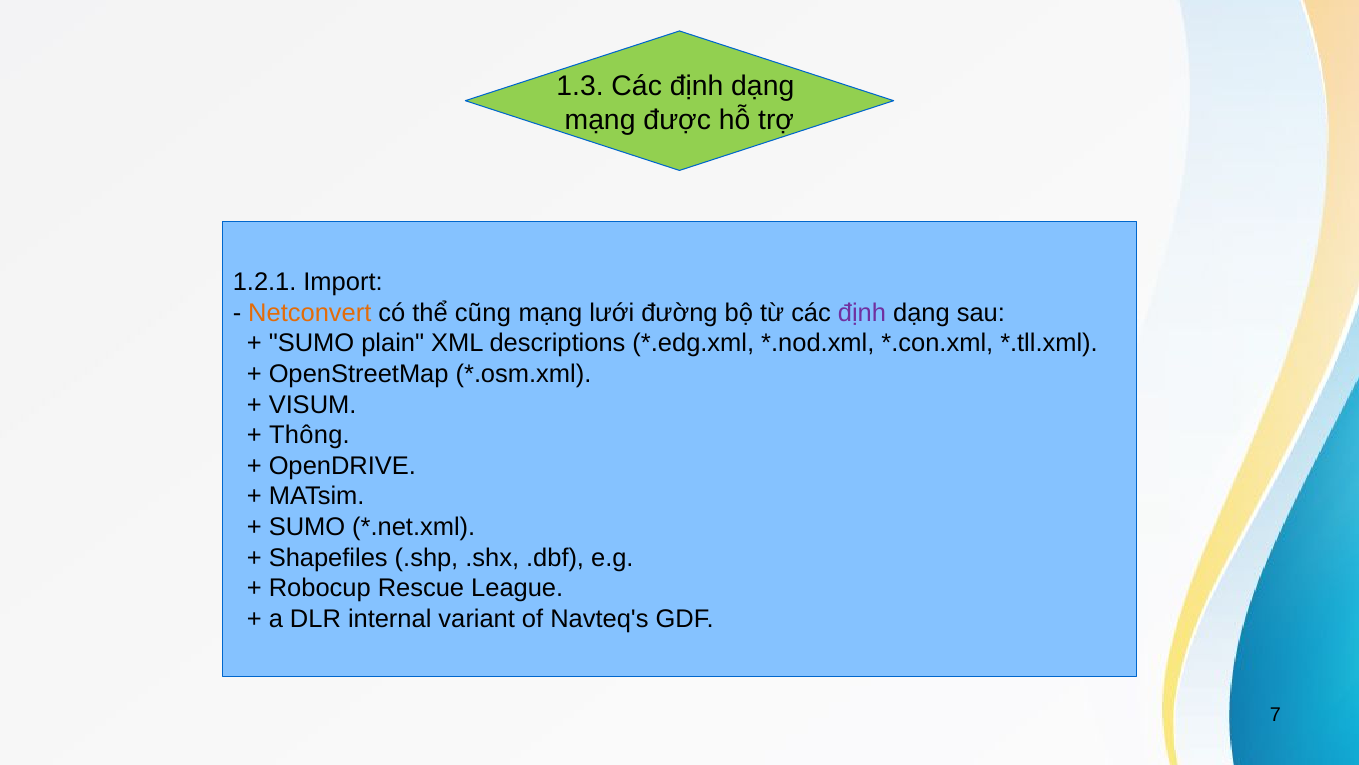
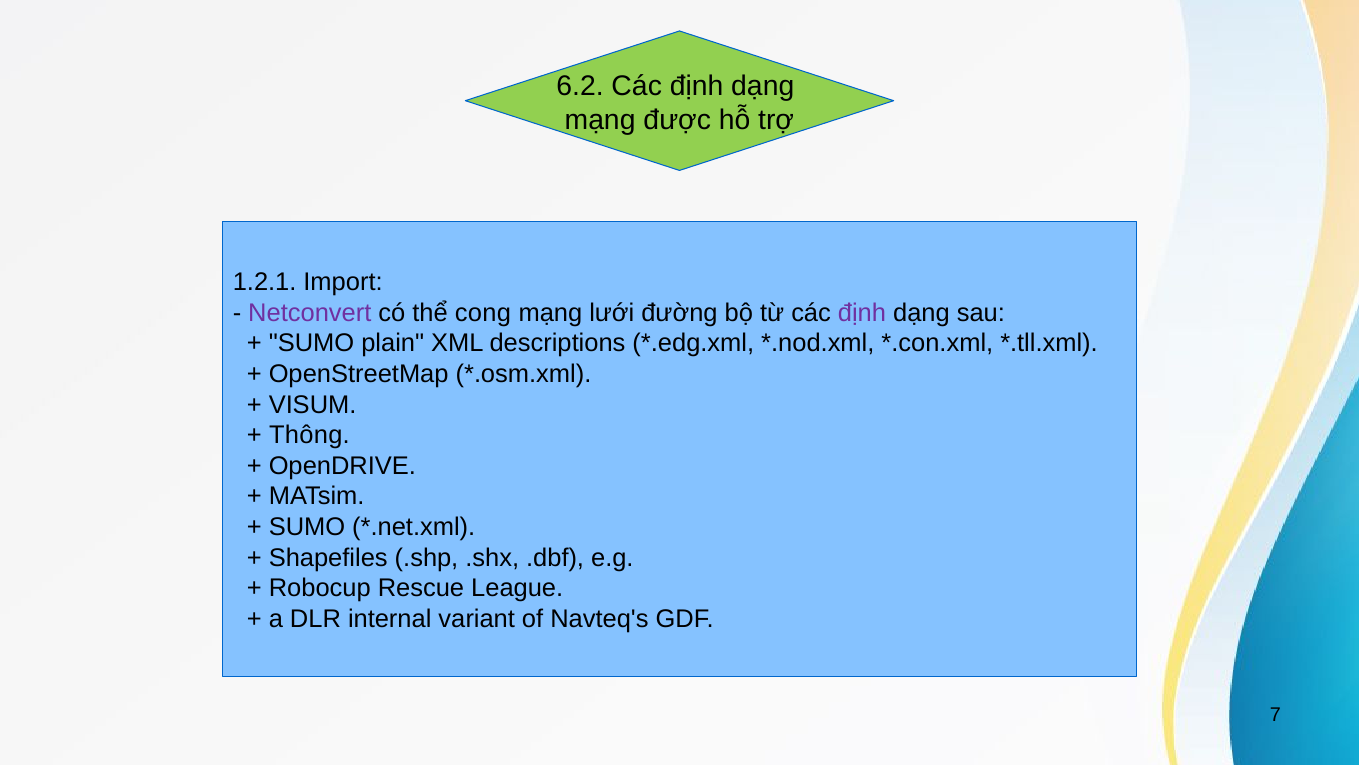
1.3: 1.3 -> 6.2 (580, 86)
Netconvert colour: orange -> purple (310, 313)
cũng: cũng -> cong (483, 313)
